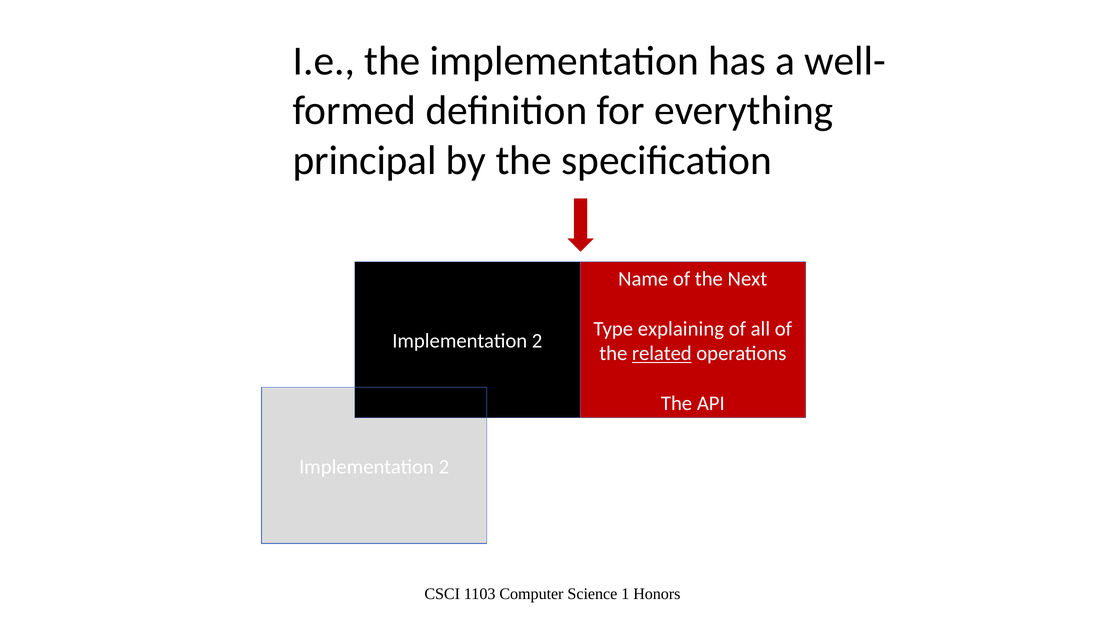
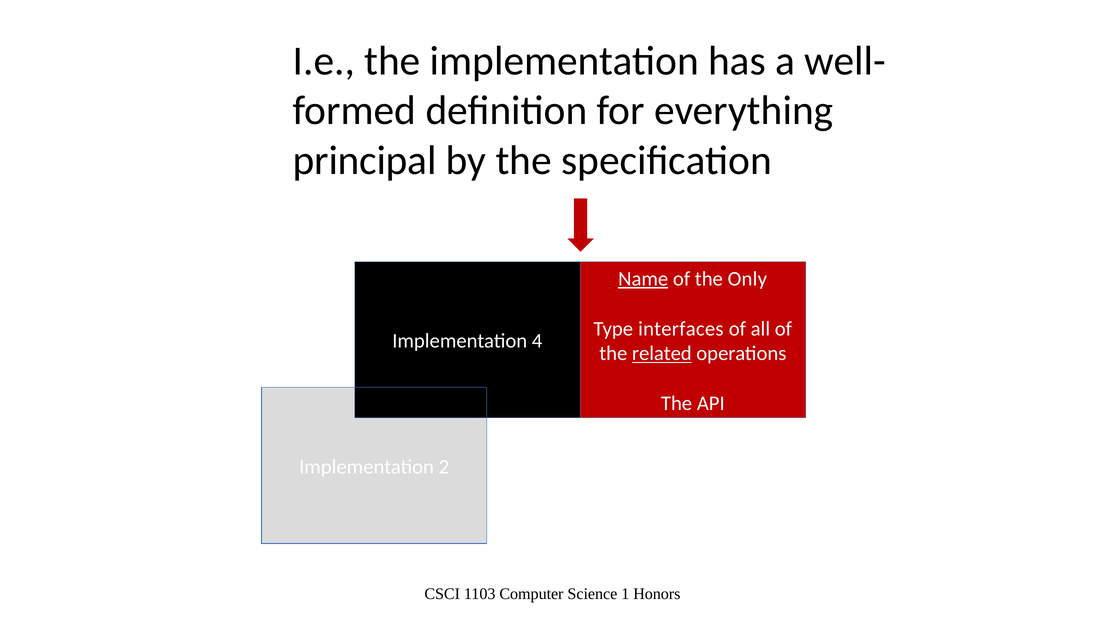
Name underline: none -> present (643, 279)
Next: Next -> Only (747, 279)
explaining: explaining -> interfaces (681, 328)
2: 2 -> 4 (537, 341)
